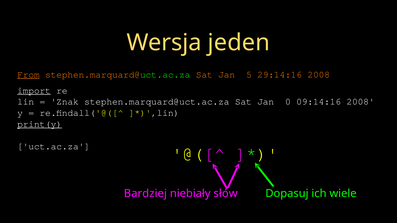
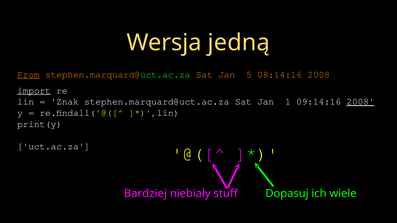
jeden: jeden -> jedną (239, 43)
29:14:16: 29:14:16 -> 08:14:16 (280, 75)
0: 0 -> 1 (288, 102)
2008 underline: none -> present (361, 102)
print(y underline: present -> none (40, 124)
słów: słów -> stuff (226, 194)
